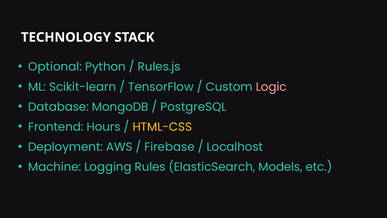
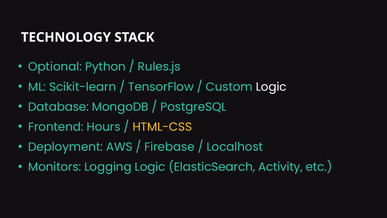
Logic colour: pink -> white (271, 87)
Machine: Machine -> Monitors (55, 167)
Logging Rules: Rules -> Logic (150, 167)
Models: Models -> Activity (280, 167)
